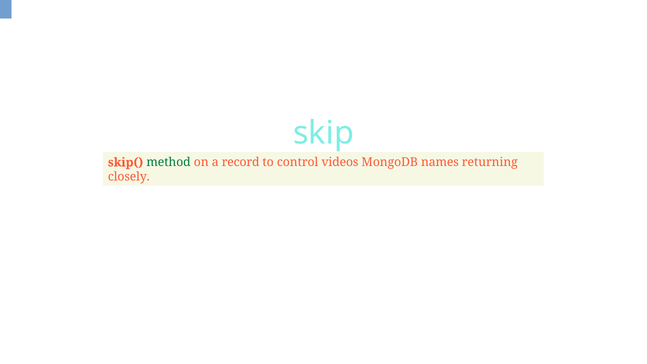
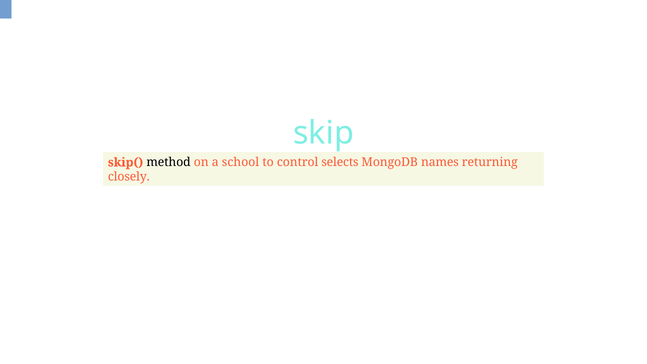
method colour: green -> black (169, 162)
record: record -> school (241, 162)
videos: videos -> selects (340, 162)
